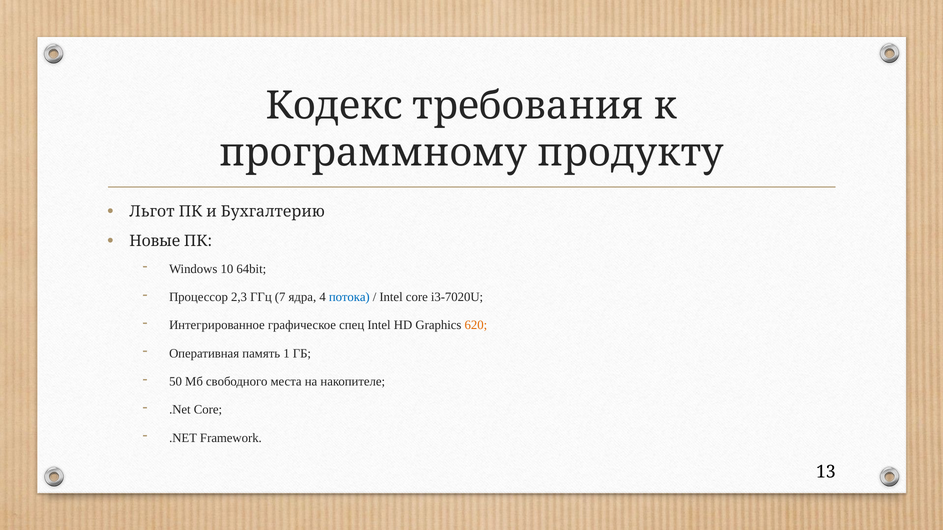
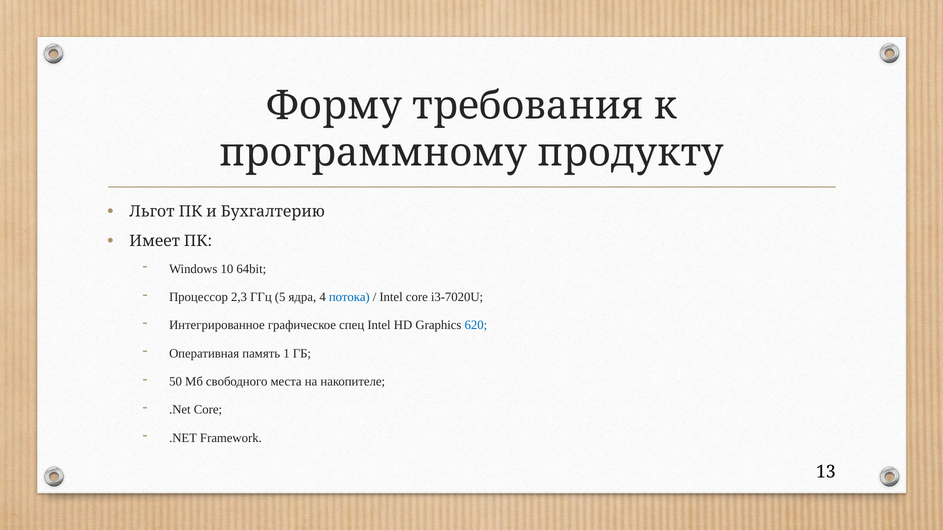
Кодекс: Кодекс -> Форму (334, 106)
Новые: Новые -> Имеет (155, 241)
7: 7 -> 5 (280, 297)
620 colour: orange -> blue (476, 325)
